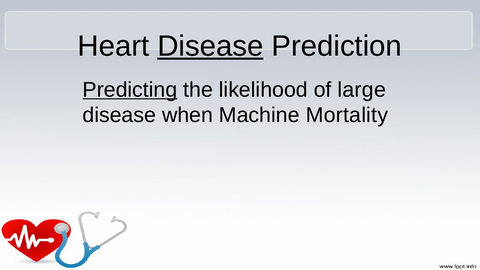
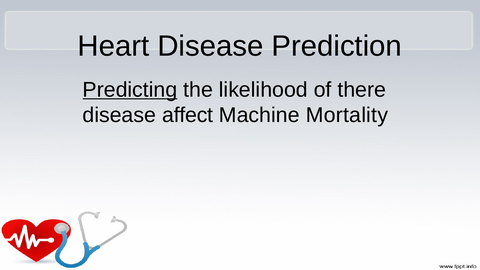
Disease underline: present -> none (210, 46)
large: large -> there (362, 90)
when: when -> affect (188, 115)
